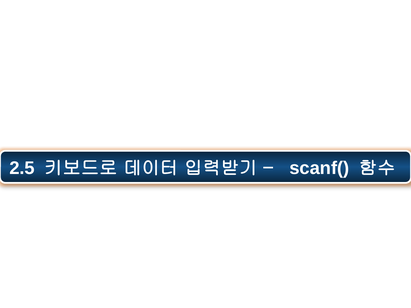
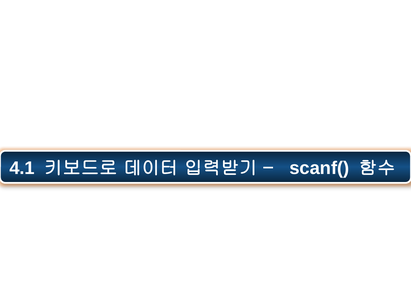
2.5: 2.5 -> 4.1 (22, 168)
